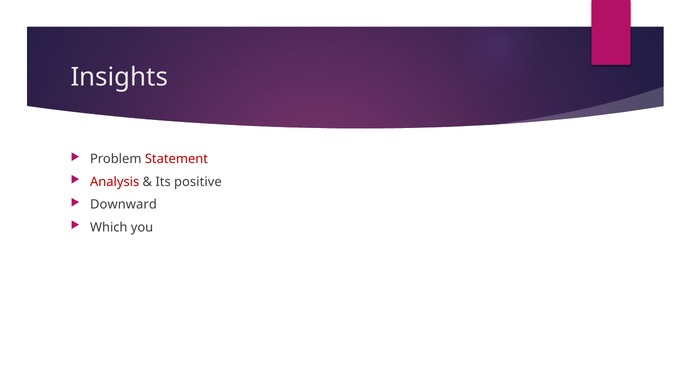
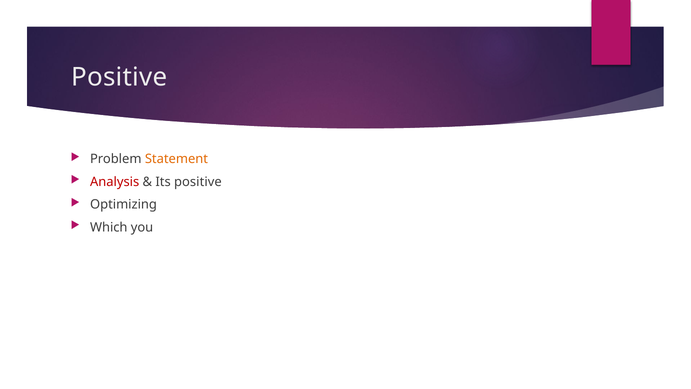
Insights: Insights -> Positive (119, 77)
Statement colour: red -> orange (176, 159)
Downward: Downward -> Optimizing (124, 204)
